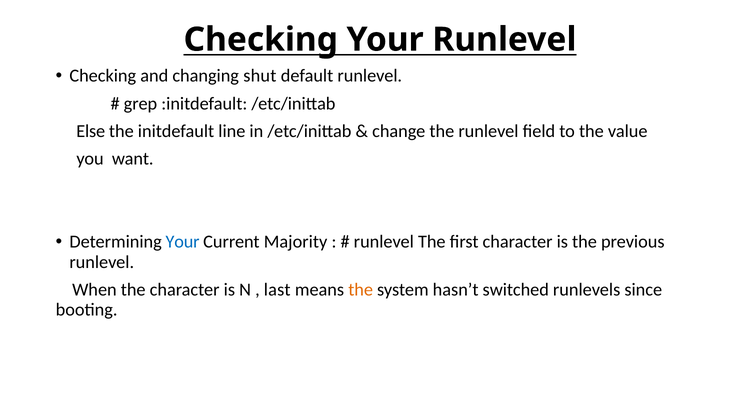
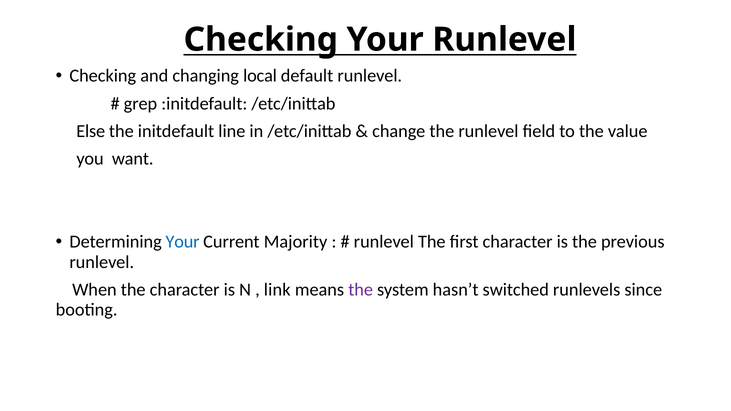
shut: shut -> local (260, 76)
last: last -> link (277, 290)
the colour: orange -> purple (361, 290)
